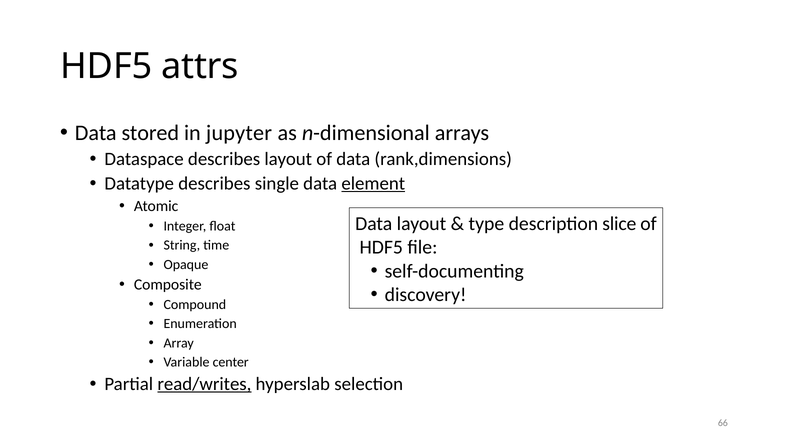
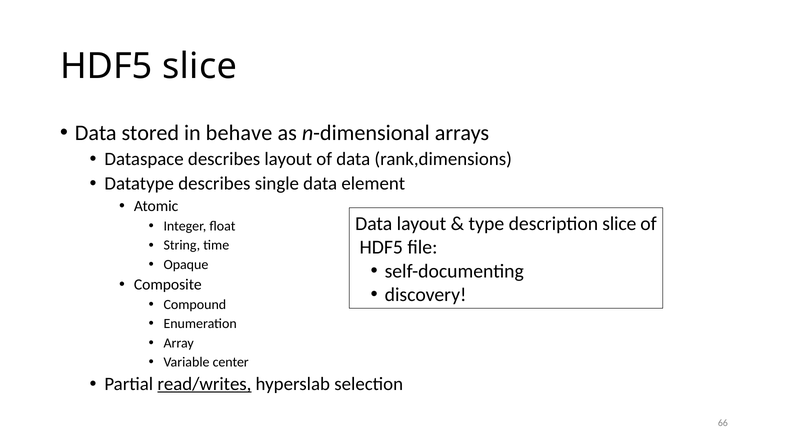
HDF5 attrs: attrs -> slice (200, 66)
jupyter: jupyter -> behave (239, 133)
element underline: present -> none (373, 184)
